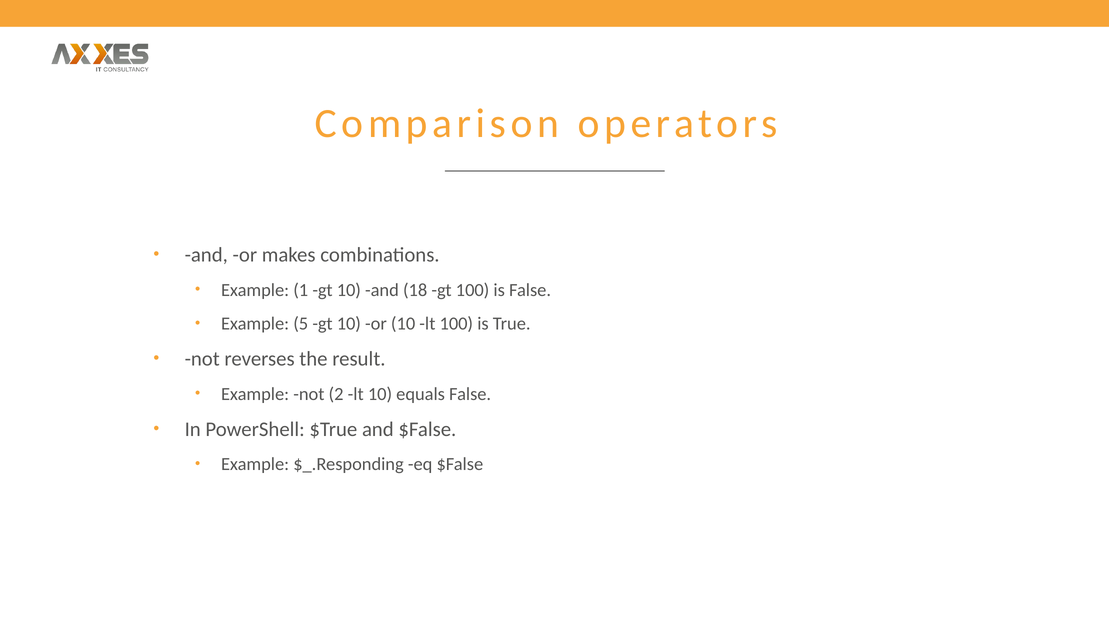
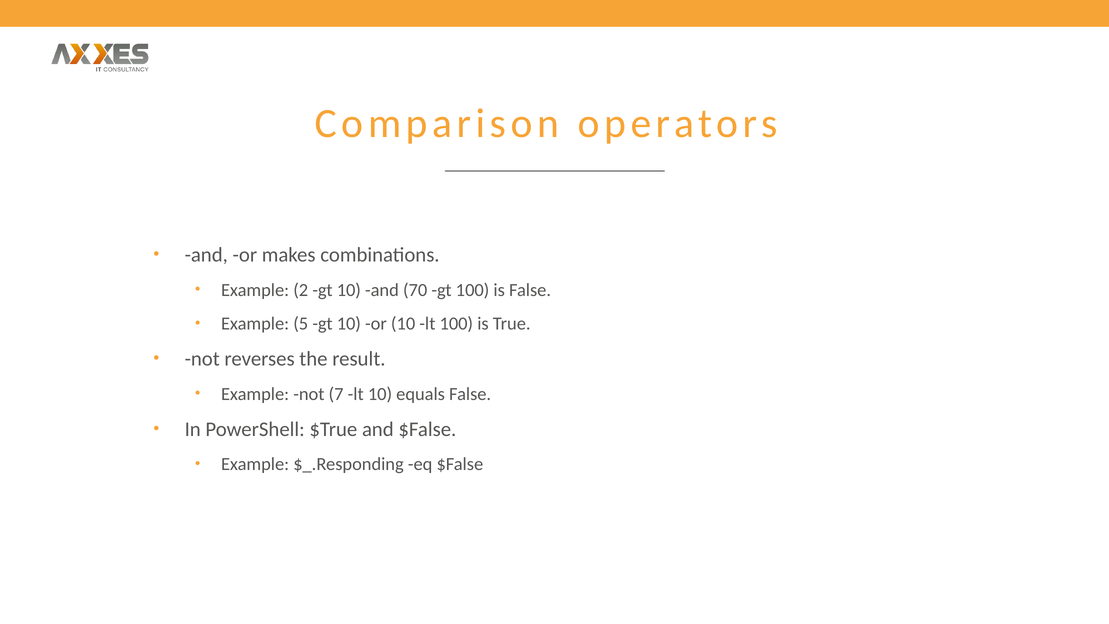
1: 1 -> 2 (301, 290)
18: 18 -> 70 (415, 290)
2: 2 -> 7 (336, 394)
